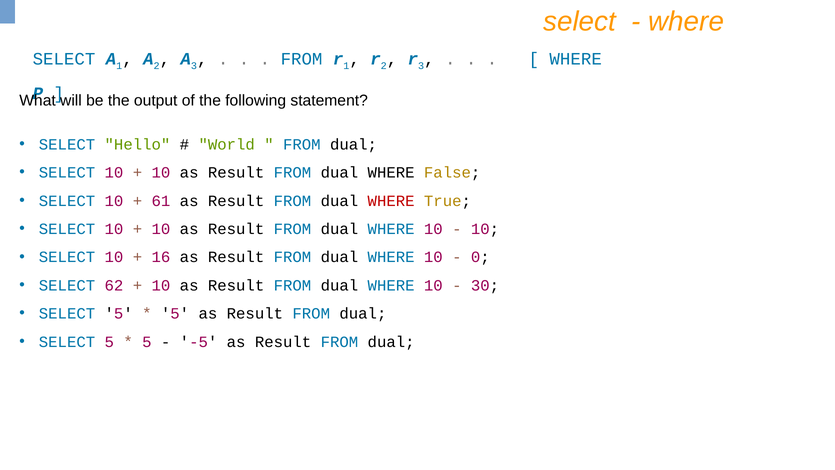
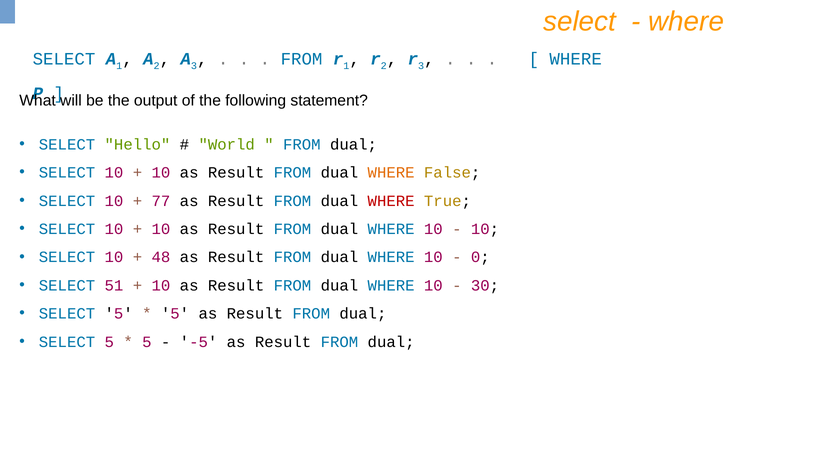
WHERE colour: black -> orange (391, 173)
61: 61 -> 77 (161, 201)
16: 16 -> 48 (161, 257)
62: 62 -> 51 (114, 285)
